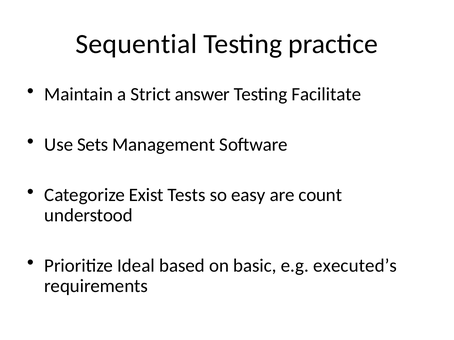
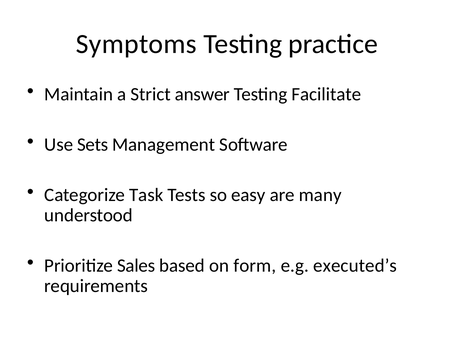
Sequential: Sequential -> Symptoms (136, 44)
Exist: Exist -> Task (146, 195)
count: count -> many (320, 195)
Ideal: Ideal -> Sales (136, 266)
basic: basic -> form (255, 266)
